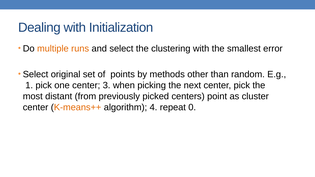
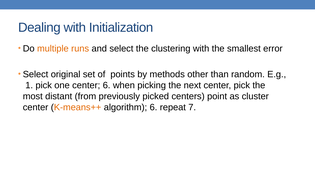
center 3: 3 -> 6 (107, 85)
algorithm 4: 4 -> 6 (154, 108)
0: 0 -> 7 (192, 108)
